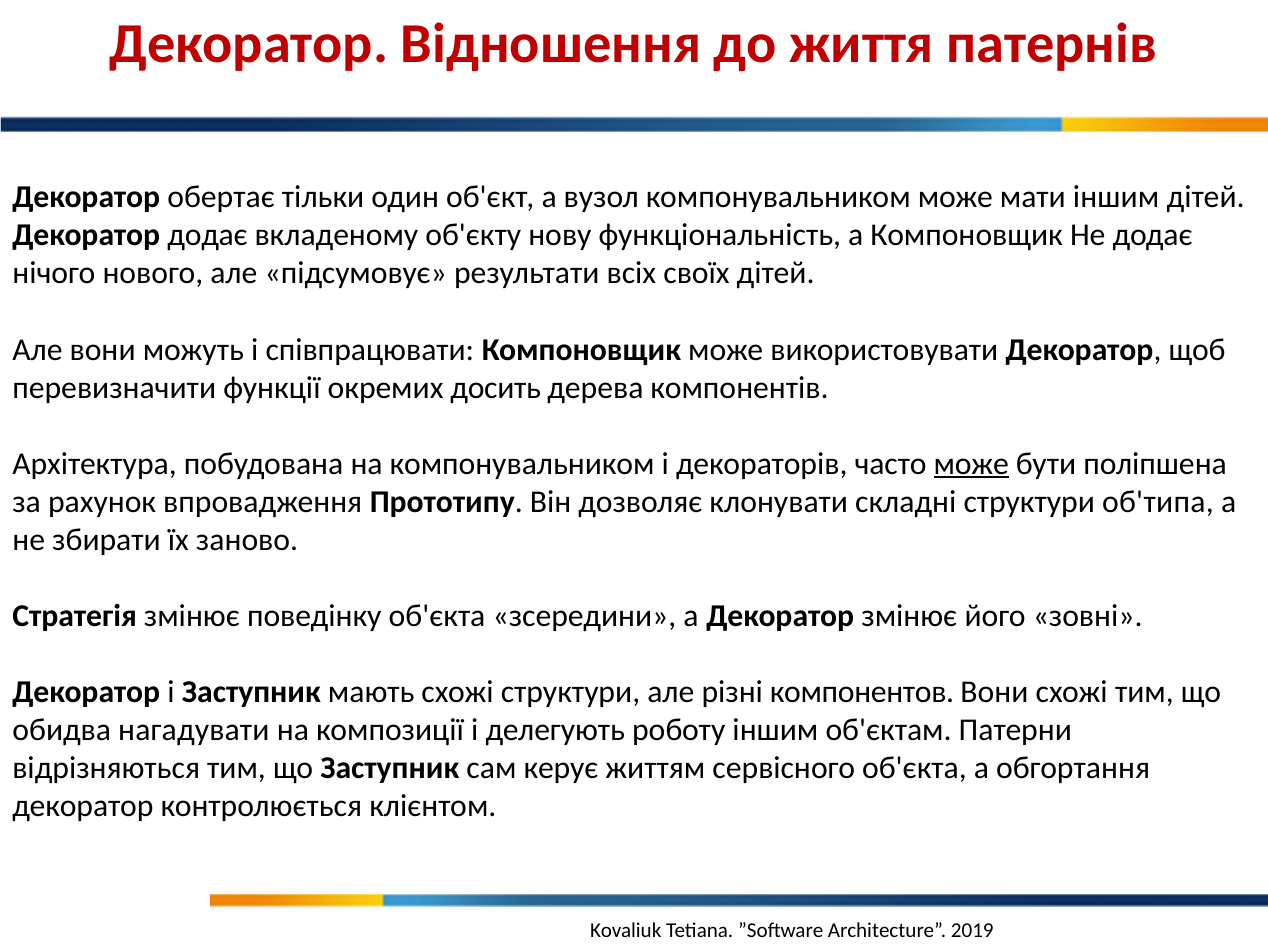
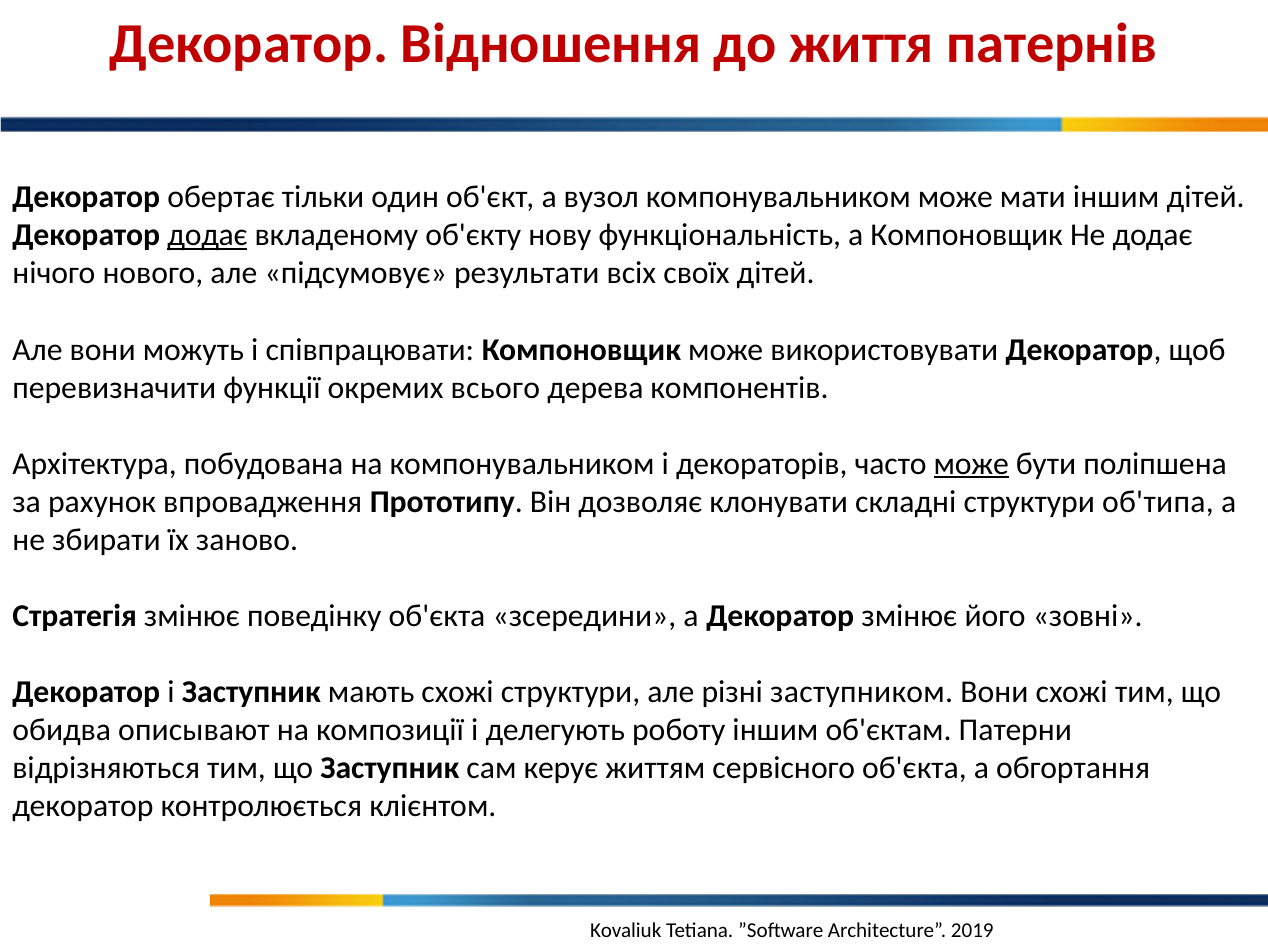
додає underline: none -> present (208, 235)
досить: досить -> всього (495, 388)
компонентов: компонентов -> заступником (862, 692)
нагадувати: нагадувати -> описывают (194, 730)
